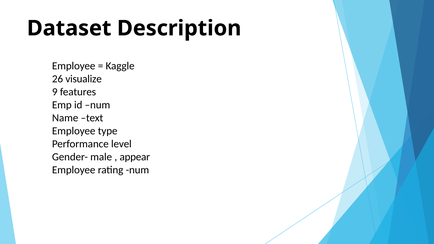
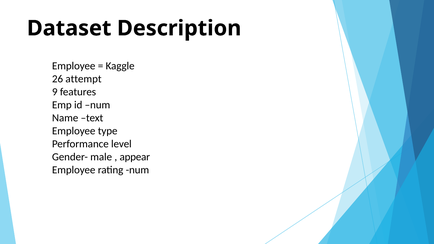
visualize: visualize -> attempt (84, 79)
